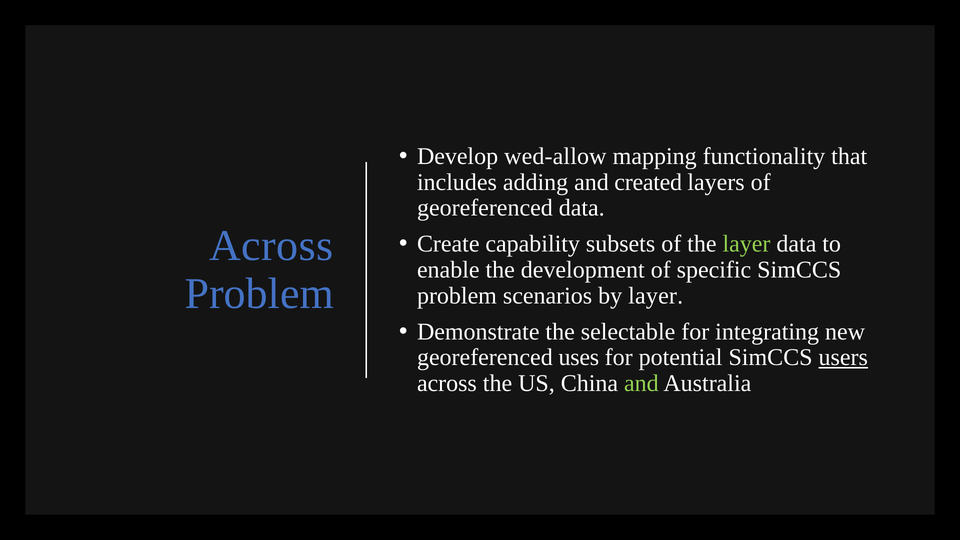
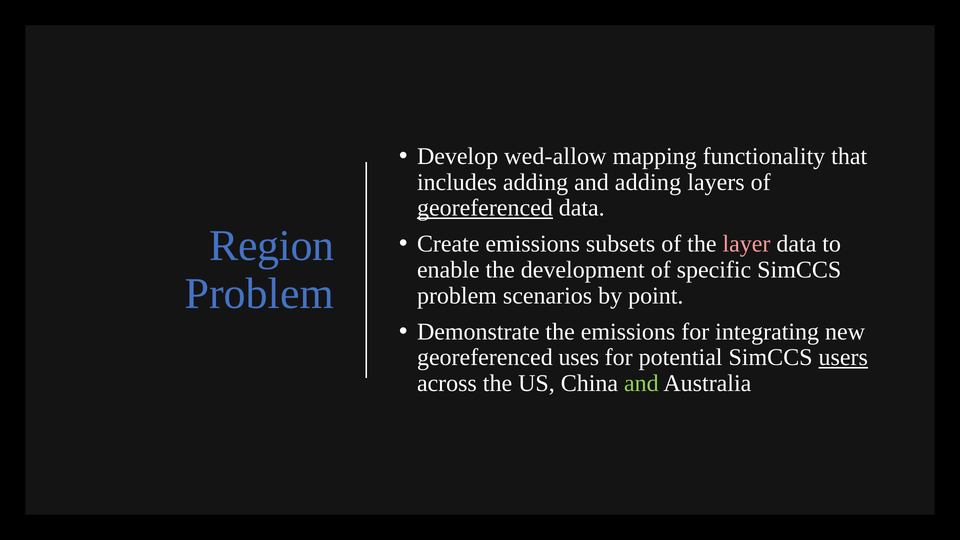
and created: created -> adding (648, 182)
georeferenced underline: none -> present (485, 208)
Across: Across -> Region (272, 246)
Create capability: capability -> emissions (533, 244)
layer colour: light green -> pink (747, 244)
by layer: layer -> point (656, 296)
the selectable: selectable -> emissions (628, 332)
